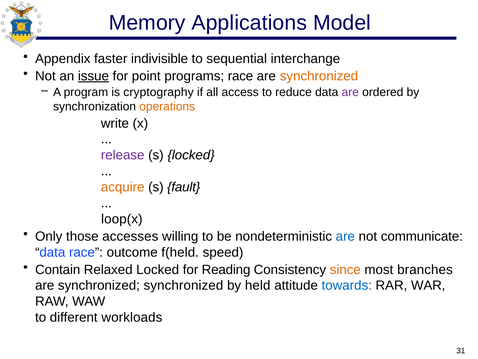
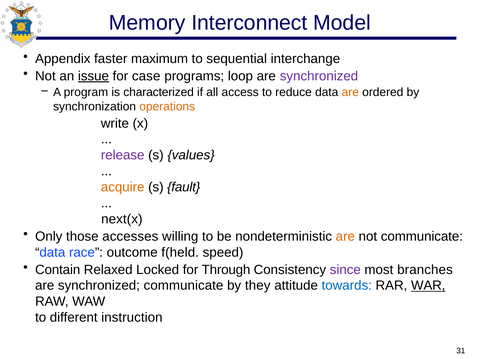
Applications: Applications -> Interconnect (249, 23)
indivisible: indivisible -> maximum (160, 59)
point: point -> case (146, 76)
programs race: race -> loop (240, 76)
synchronized colour: orange -> purple (319, 76)
cryptography: cryptography -> characterized (159, 92)
are colour: purple -> orange (350, 92)
s locked: locked -> values (191, 155)
loop(x: loop(x -> next(x (122, 219)
are colour: blue -> orange (345, 236)
Reading: Reading -> Through (226, 269)
since colour: orange -> purple (345, 269)
synchronized synchronized: synchronized -> communicate (183, 285)
held: held -> they (258, 285)
WAR underline: none -> present (428, 285)
workloads: workloads -> instruction (132, 317)
